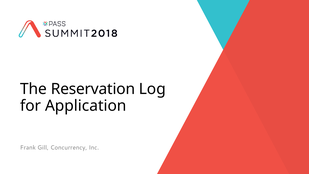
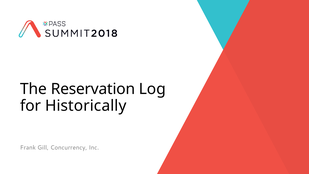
Application: Application -> Historically (86, 106)
